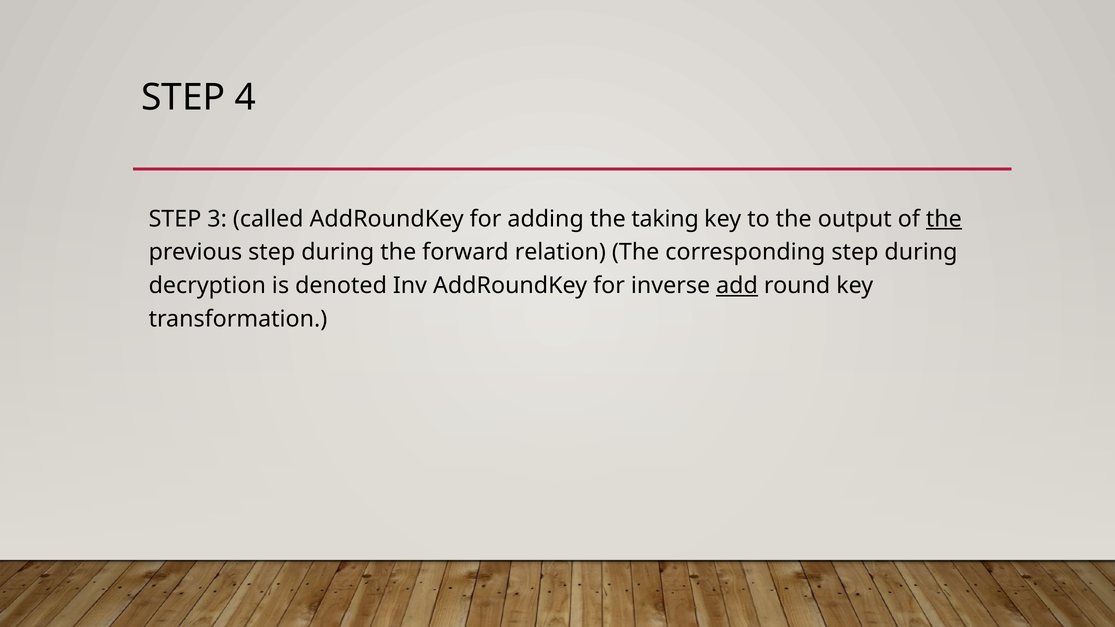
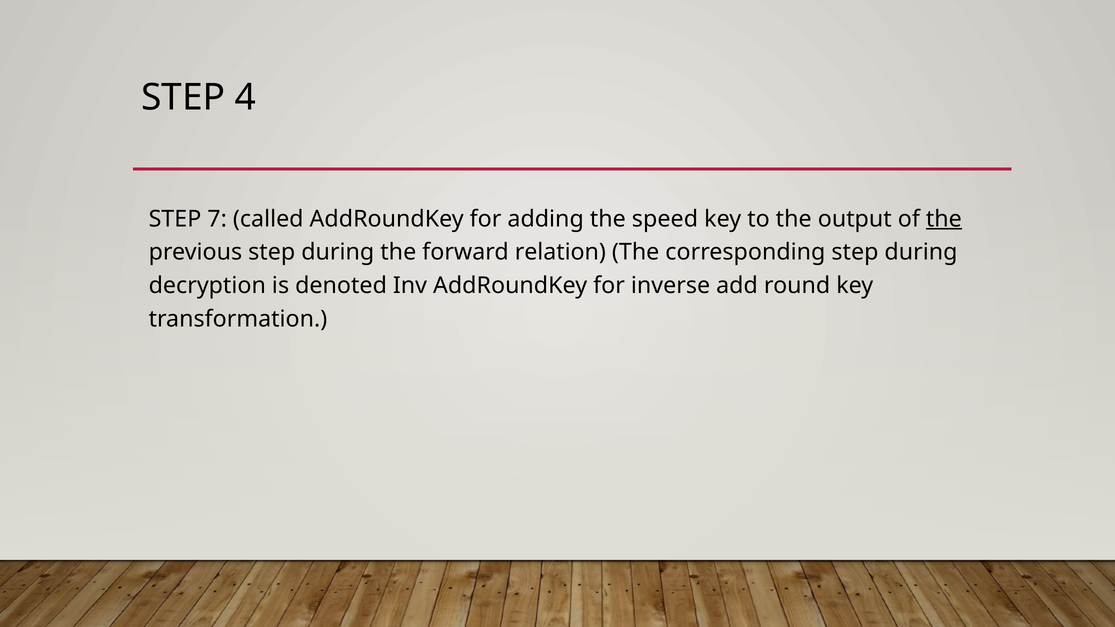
3: 3 -> 7 (217, 219)
taking: taking -> speed (665, 219)
add underline: present -> none (737, 286)
